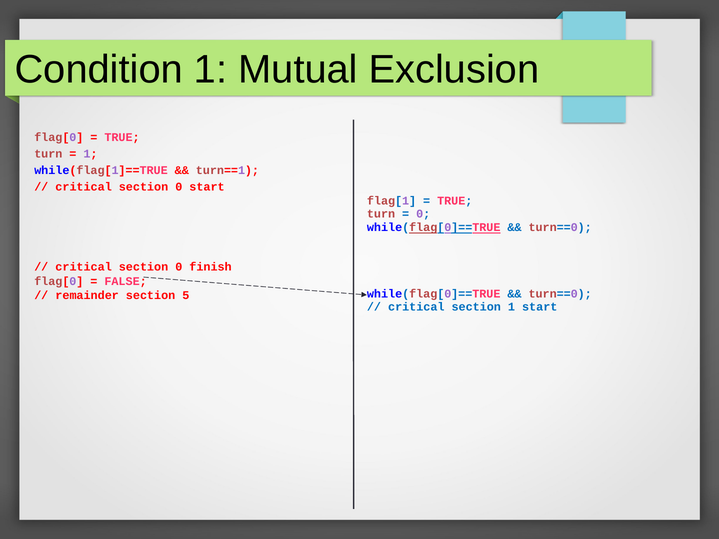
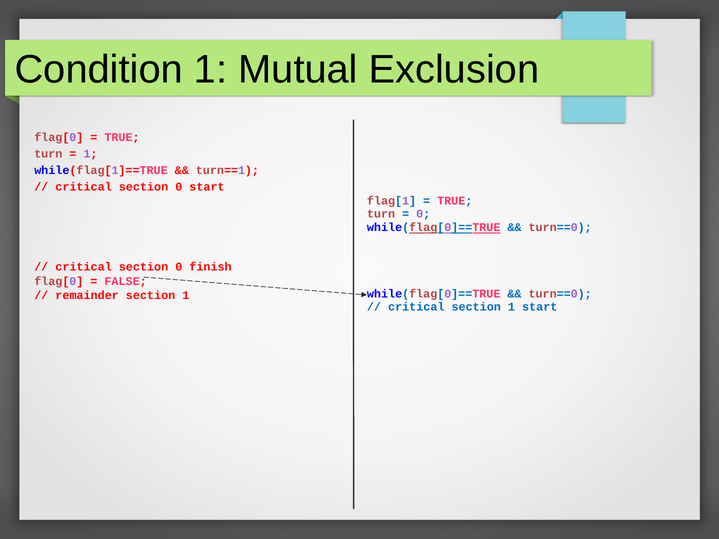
remainder section 5: 5 -> 1 (186, 295)
